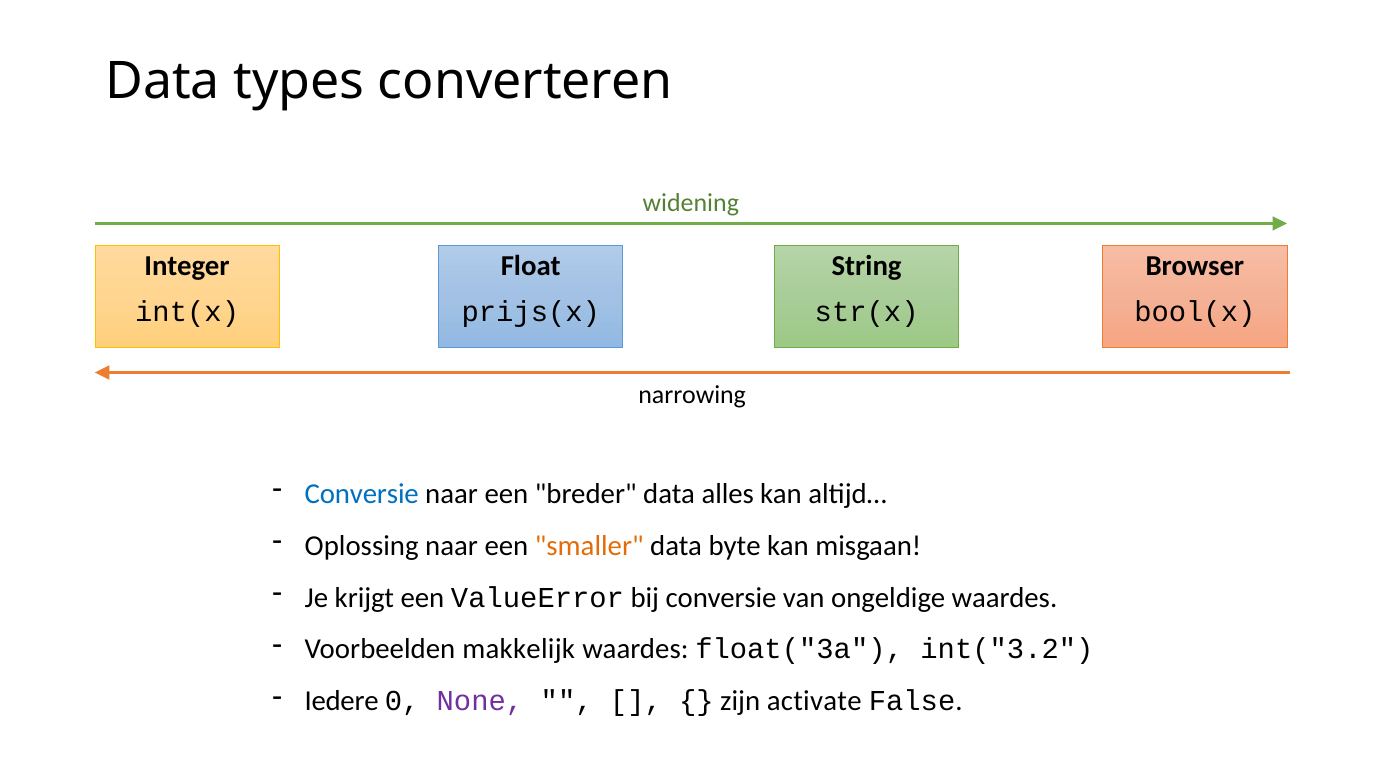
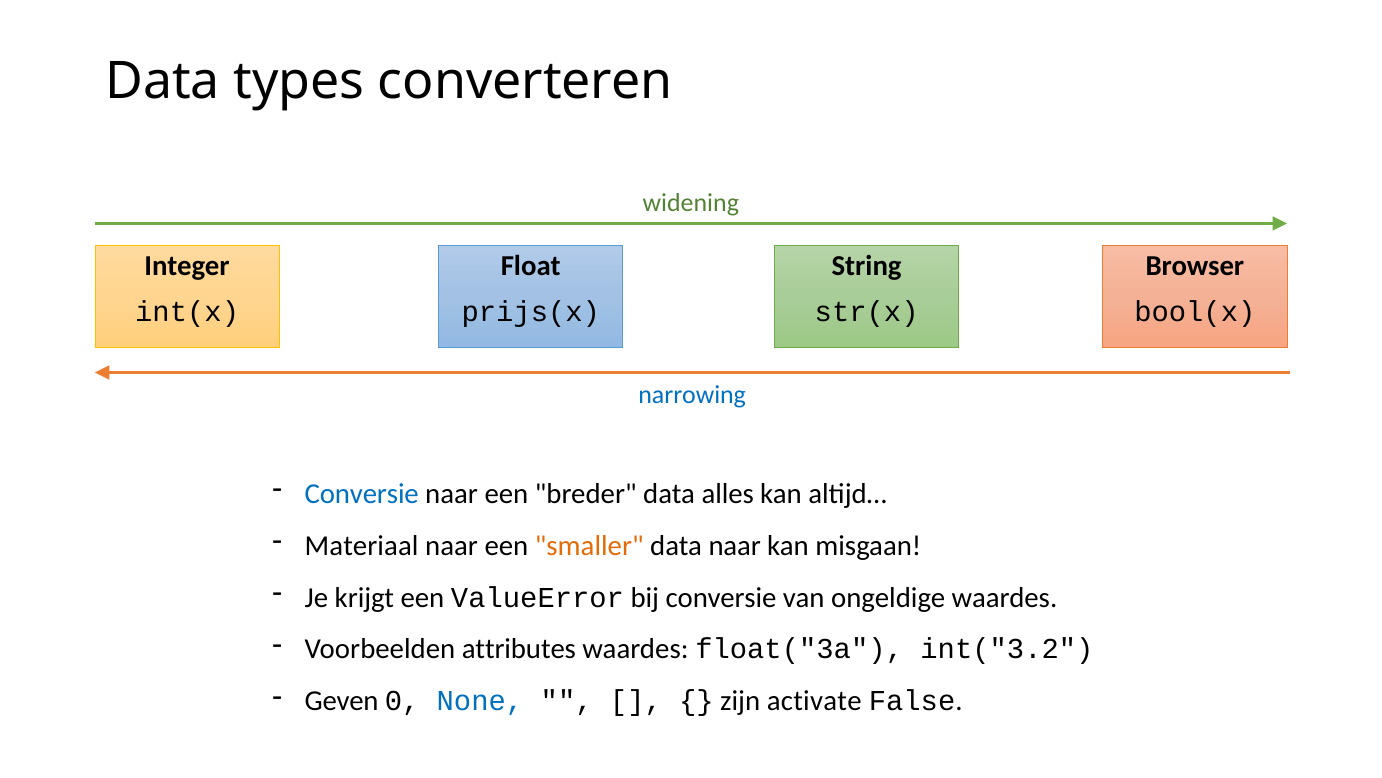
narrowing colour: black -> blue (692, 395)
Oplossing: Oplossing -> Materiaal (362, 545)
data byte: byte -> naar (735, 545)
makkelijk: makkelijk -> attributes (519, 649)
Iedere: Iedere -> Geven (342, 701)
None colour: purple -> blue (480, 701)
